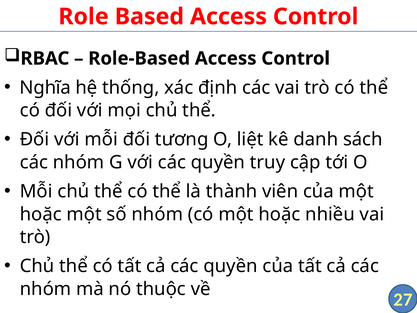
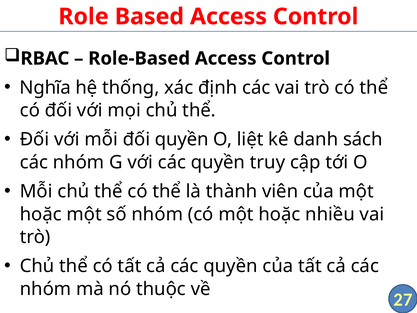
đối tương: tương -> quyền (182, 139)
